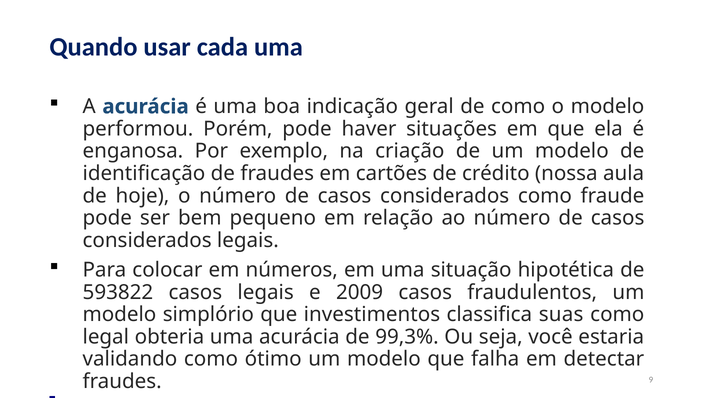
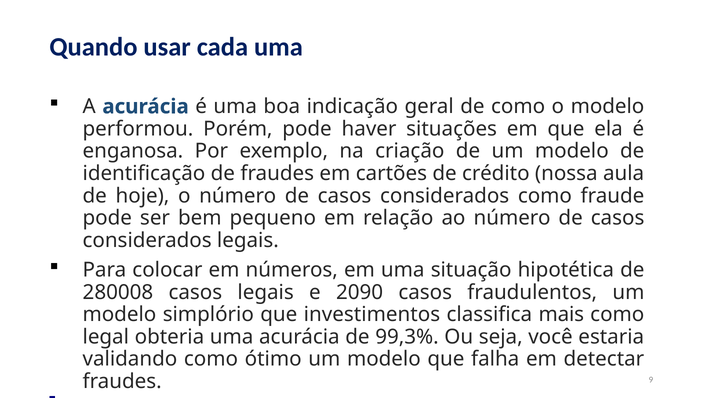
593822: 593822 -> 280008 (118, 292)
2009: 2009 -> 2090 (360, 292)
suas: suas -> mais (561, 314)
